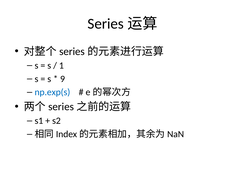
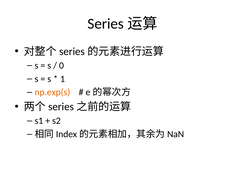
1: 1 -> 0 (61, 65)
9: 9 -> 1 (63, 79)
np.exp(s colour: blue -> orange (52, 92)
